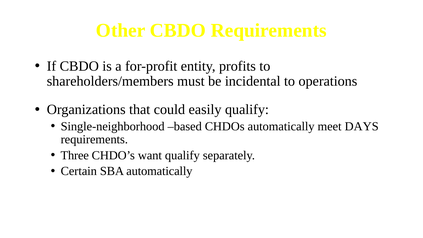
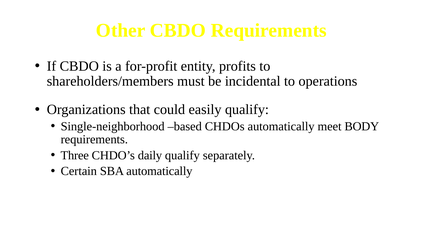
DAYS: DAYS -> BODY (362, 126)
want: want -> daily (150, 155)
